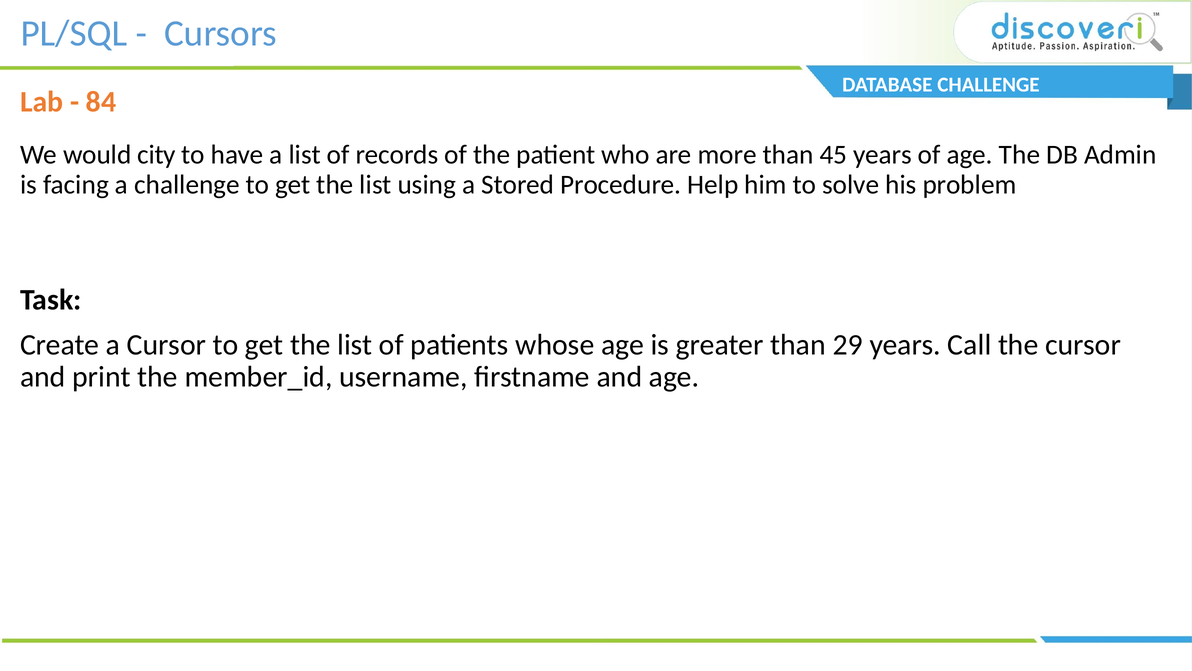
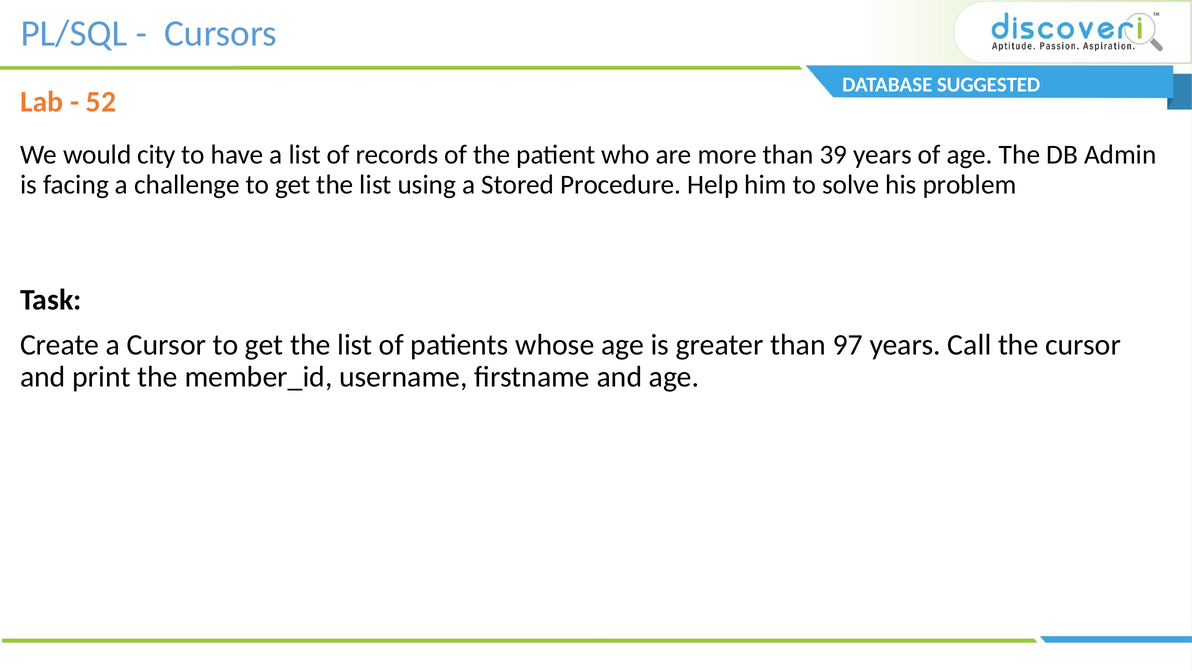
DATABASE CHALLENGE: CHALLENGE -> SUGGESTED (989, 85)
84: 84 -> 52 (101, 102)
45: 45 -> 39 (833, 155)
29: 29 -> 97 (848, 344)
